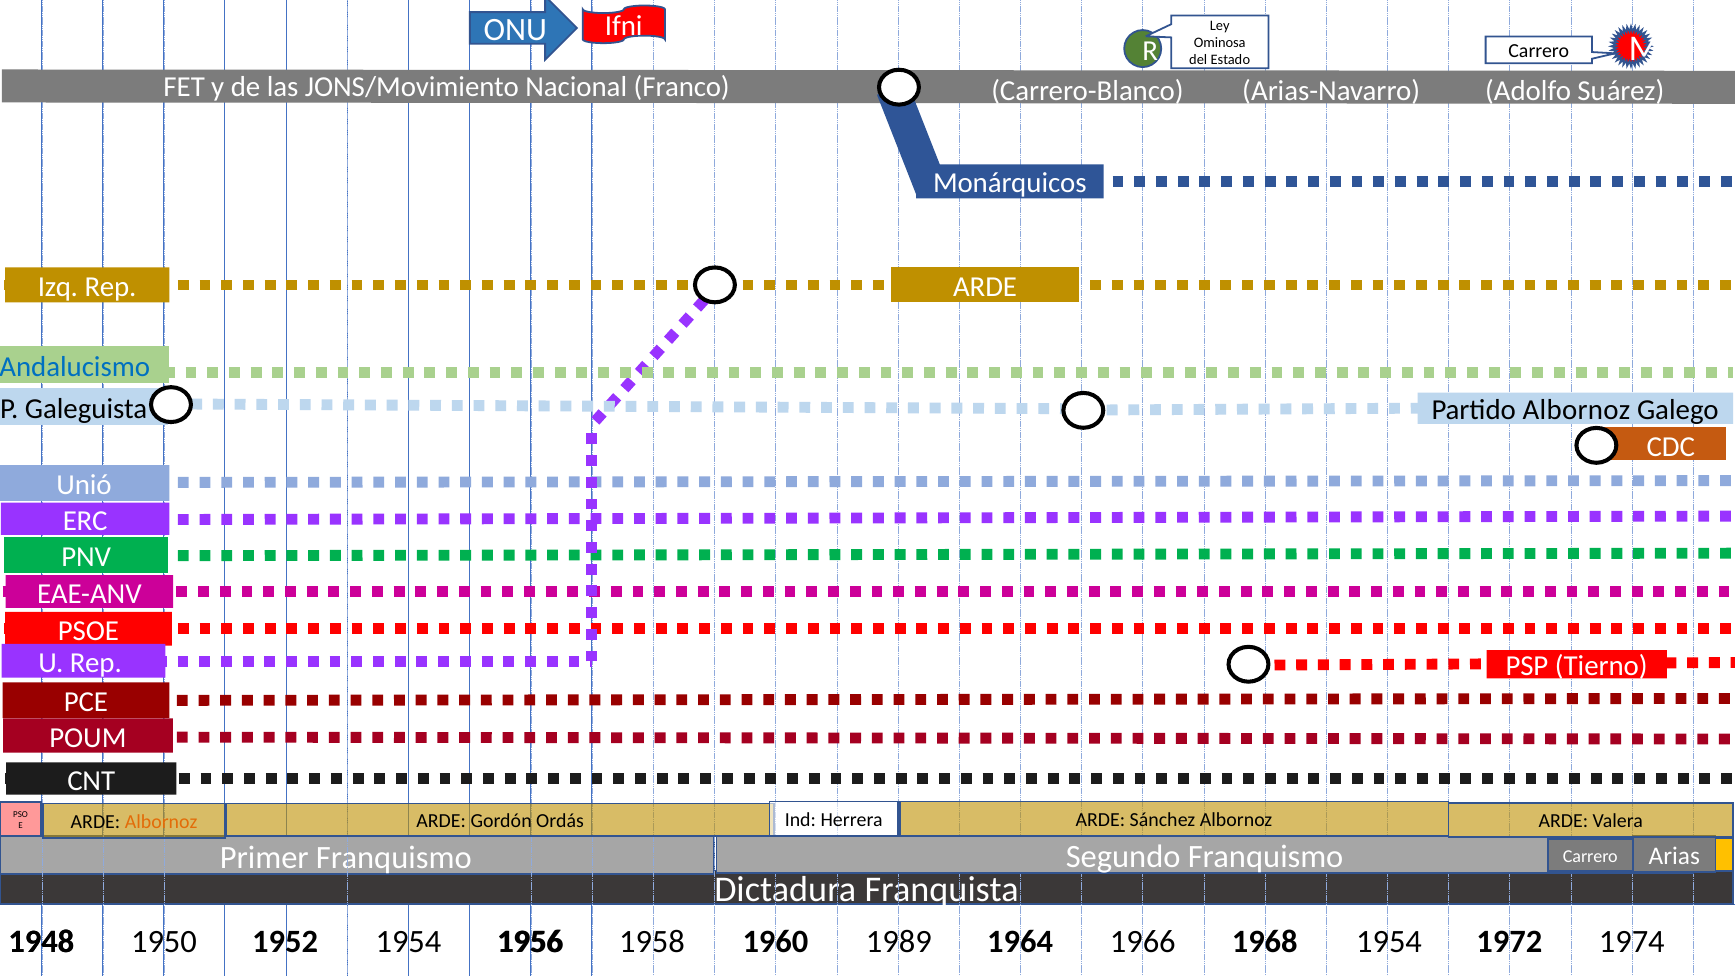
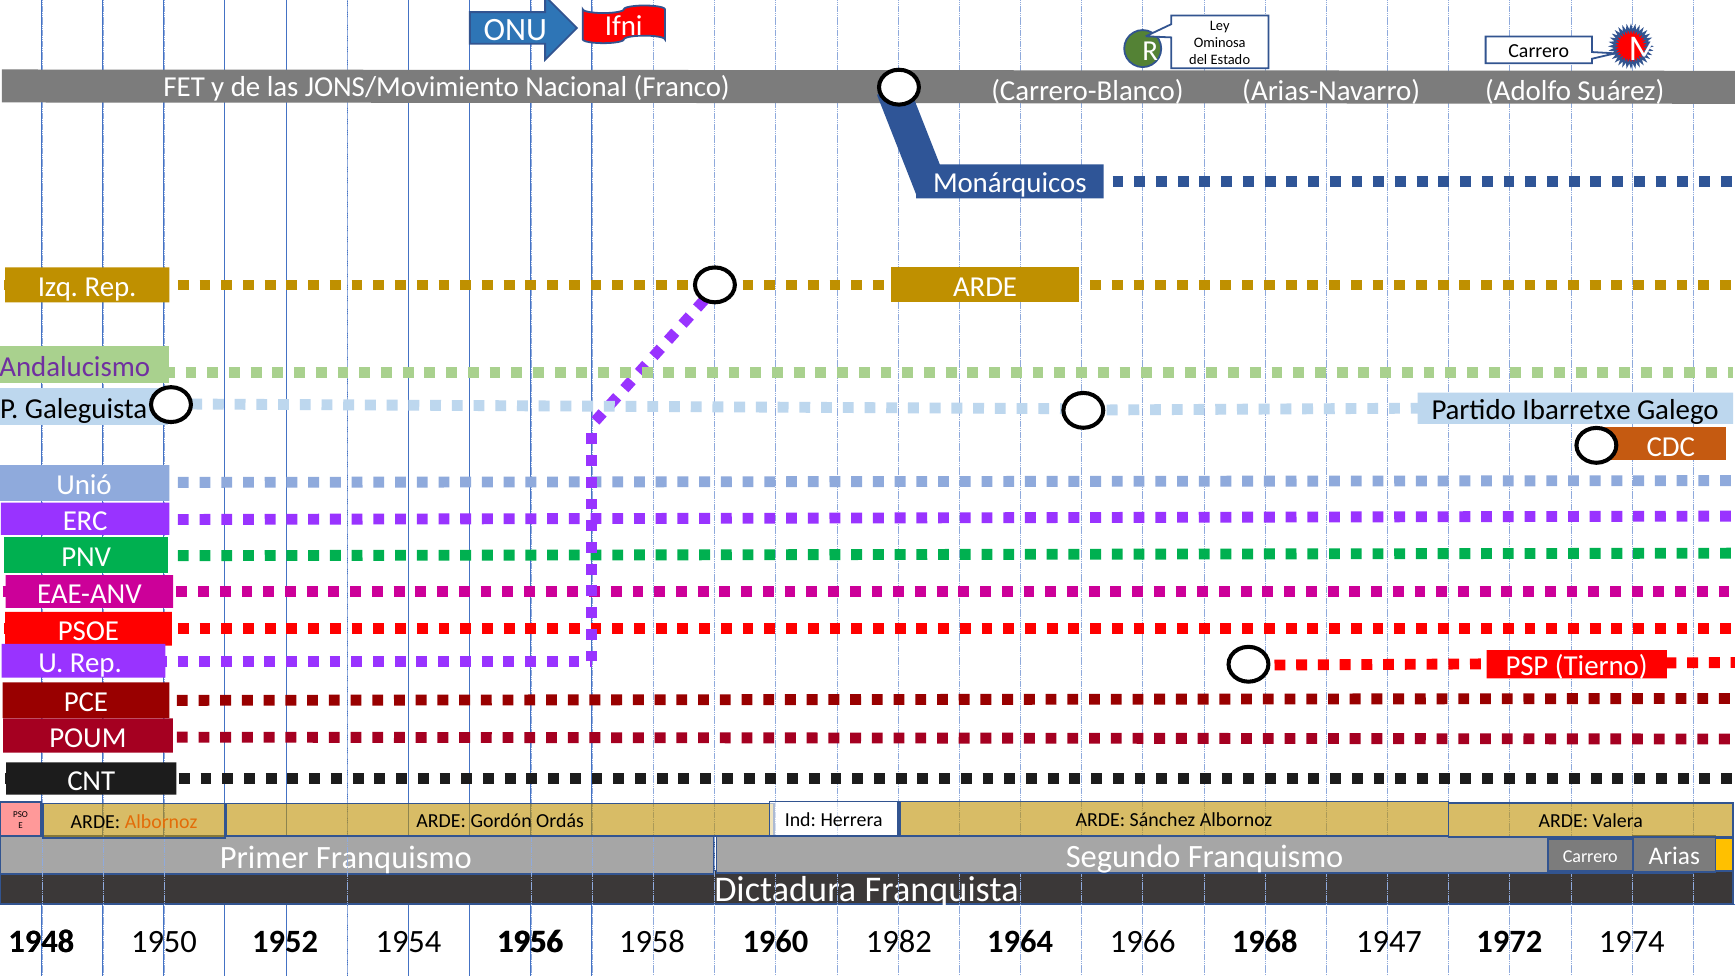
Andalucismo colour: blue -> purple (75, 366)
Partido Albornoz: Albornoz -> Ibarretxe (1577, 410)
1989: 1989 -> 1982 (899, 942)
1968 1954: 1954 -> 1947 (1389, 942)
